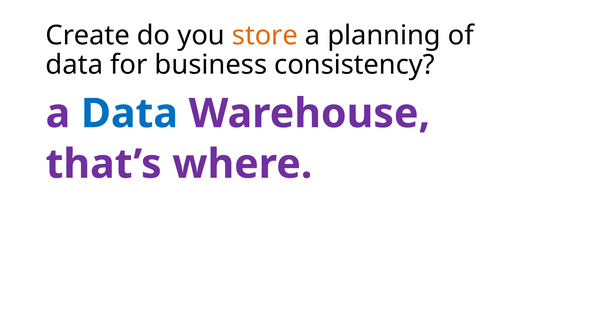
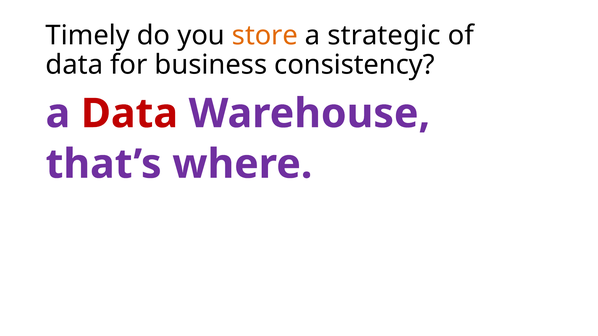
Create: Create -> Timely (88, 35)
planning: planning -> strategic (384, 35)
Data colour: blue -> red (129, 114)
